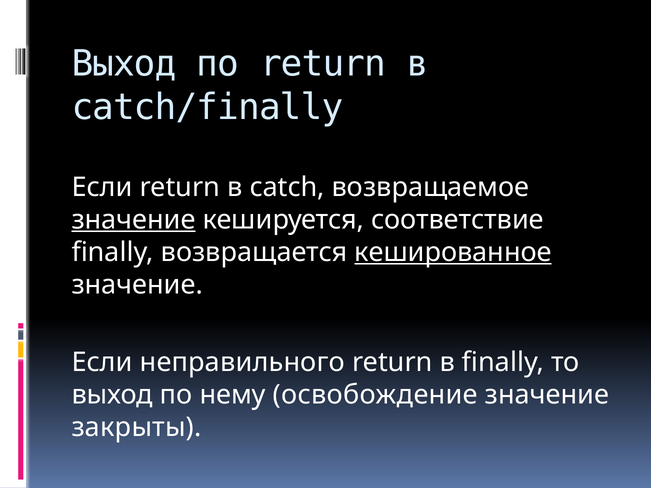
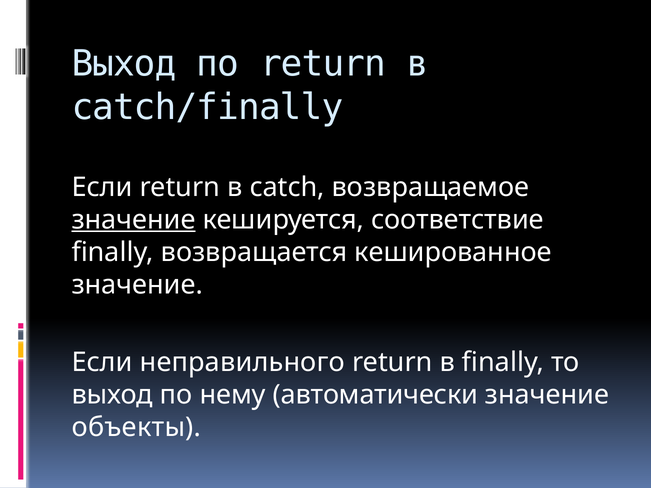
кешированное underline: present -> none (453, 252)
освобождение: освобождение -> автоматически (375, 395)
закрыты: закрыты -> объекты (136, 428)
